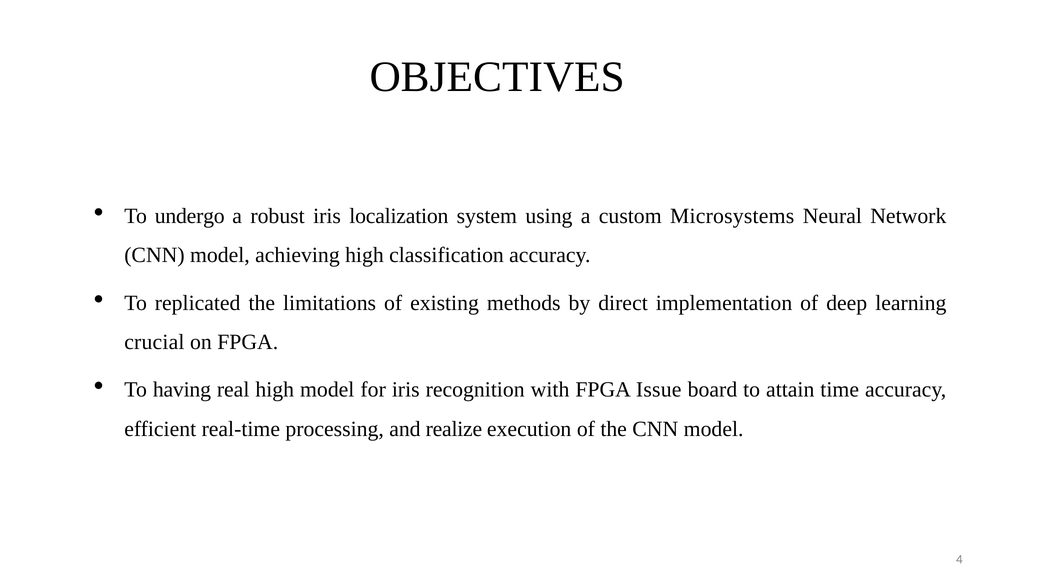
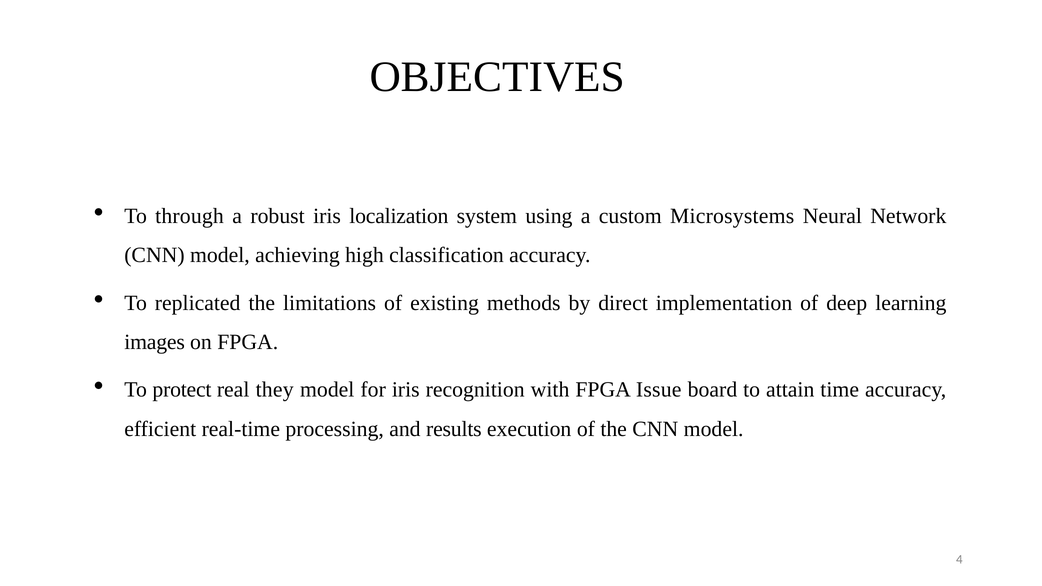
undergo: undergo -> through (190, 216)
crucial: crucial -> images (155, 342)
having: having -> protect (182, 390)
real high: high -> they (275, 390)
realize: realize -> results (454, 429)
